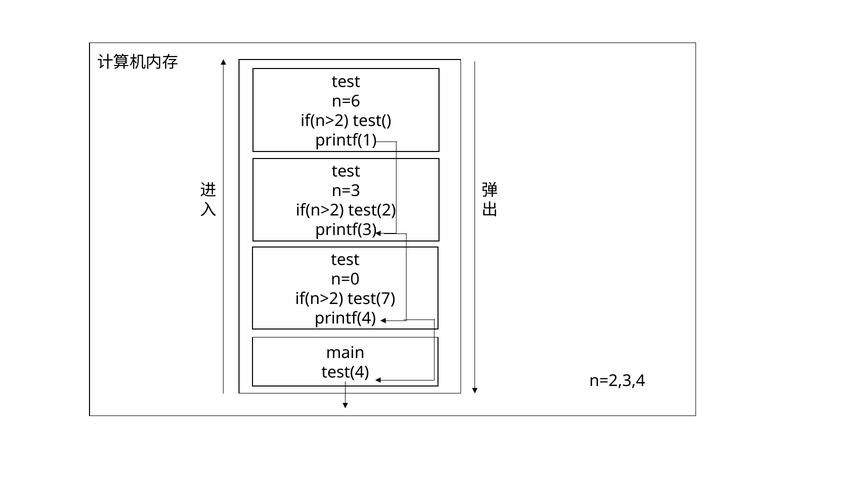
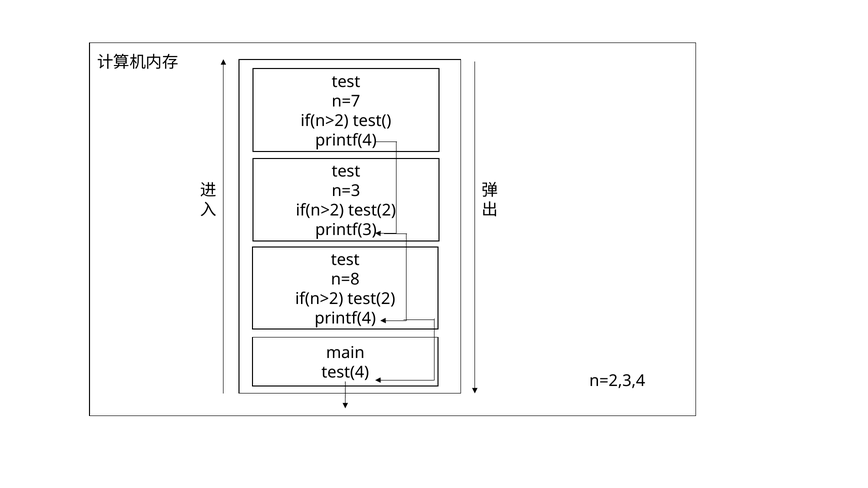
n=6: n=6 -> n=7 (346, 101)
printf(1: printf(1 -> printf(4 (346, 140)
n=0: n=0 -> n=8 (345, 280)
test(7: test(7 -> test(2 (371, 299)
